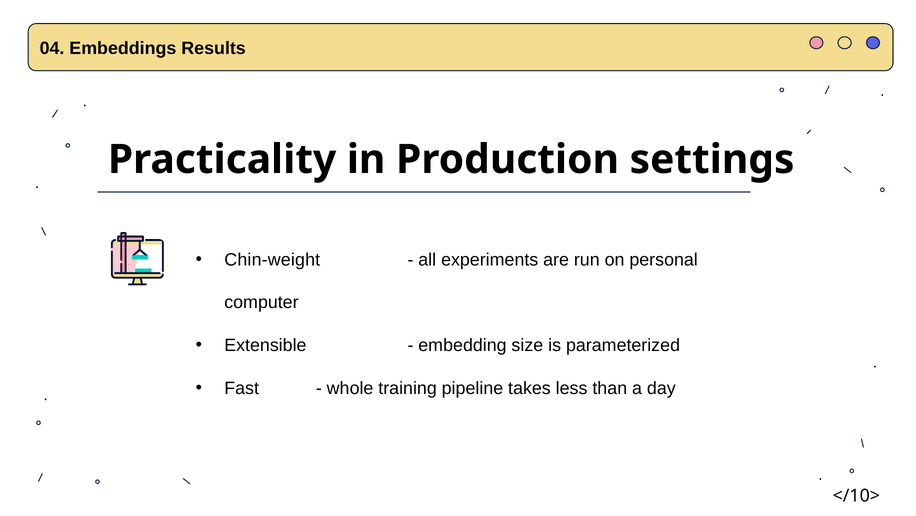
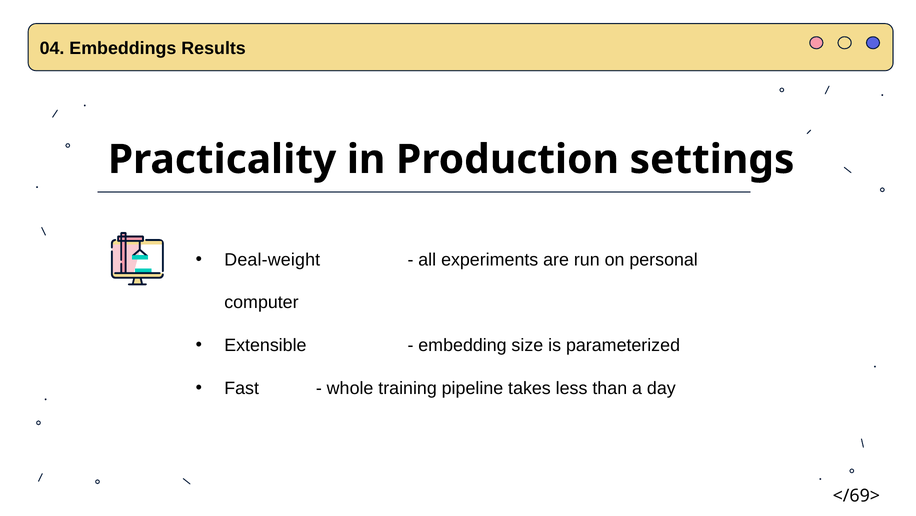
Chin-weight: Chin-weight -> Deal-weight (272, 259)
</10>: </10> -> </69> (856, 495)
